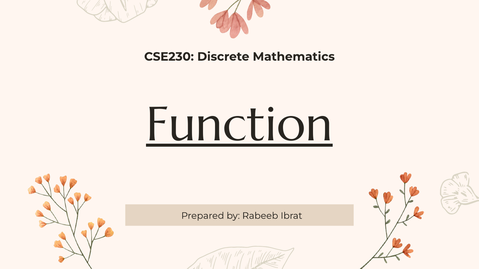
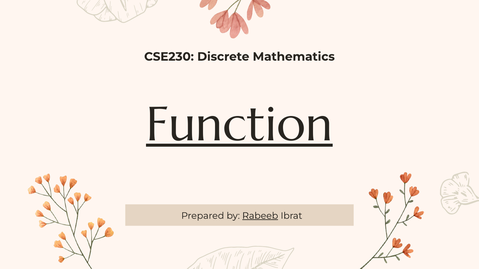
Rabeeb underline: none -> present (260, 216)
